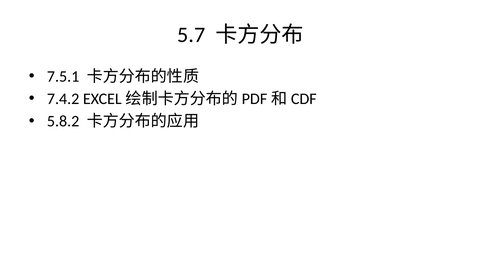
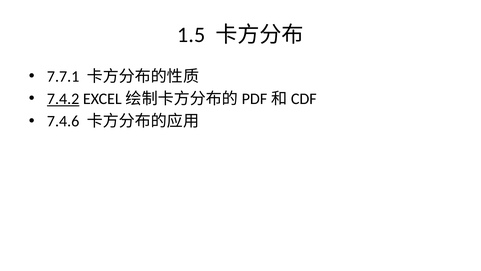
5.7: 5.7 -> 1.5 (191, 35)
7.5.1: 7.5.1 -> 7.7.1 (63, 76)
7.4.2 underline: none -> present (63, 99)
5.8.2: 5.8.2 -> 7.4.6 (63, 121)
